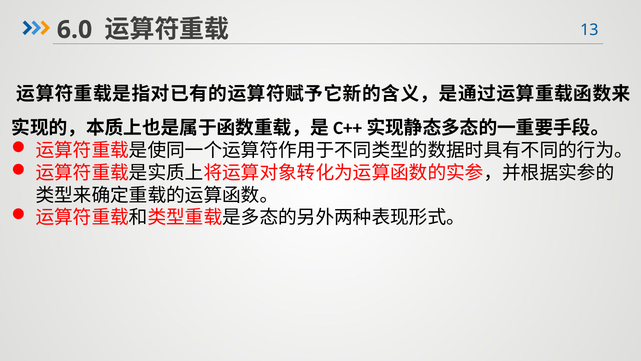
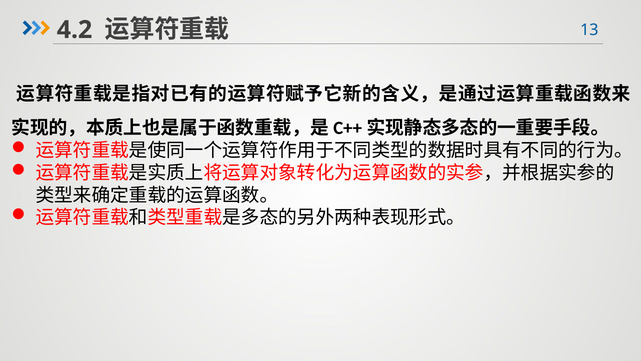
6.0: 6.0 -> 4.2 (74, 30)
